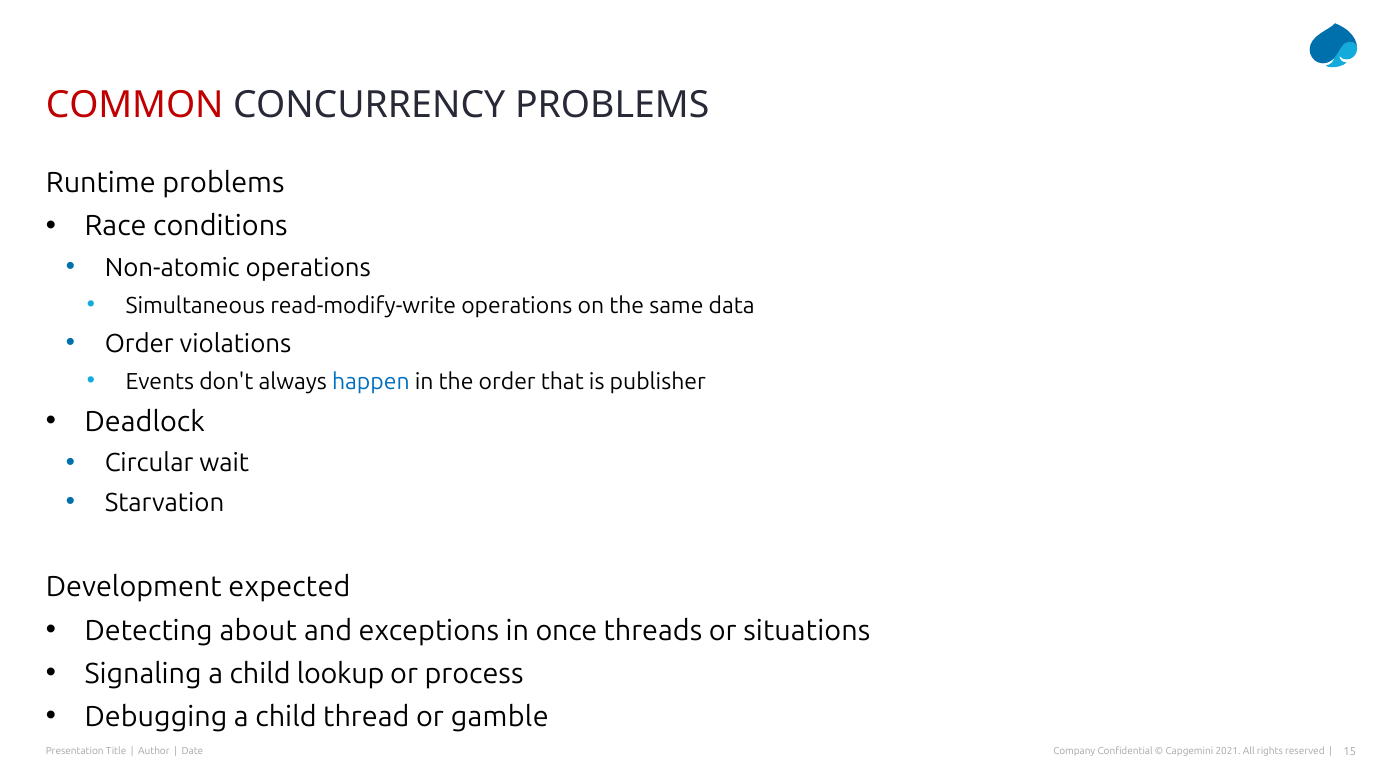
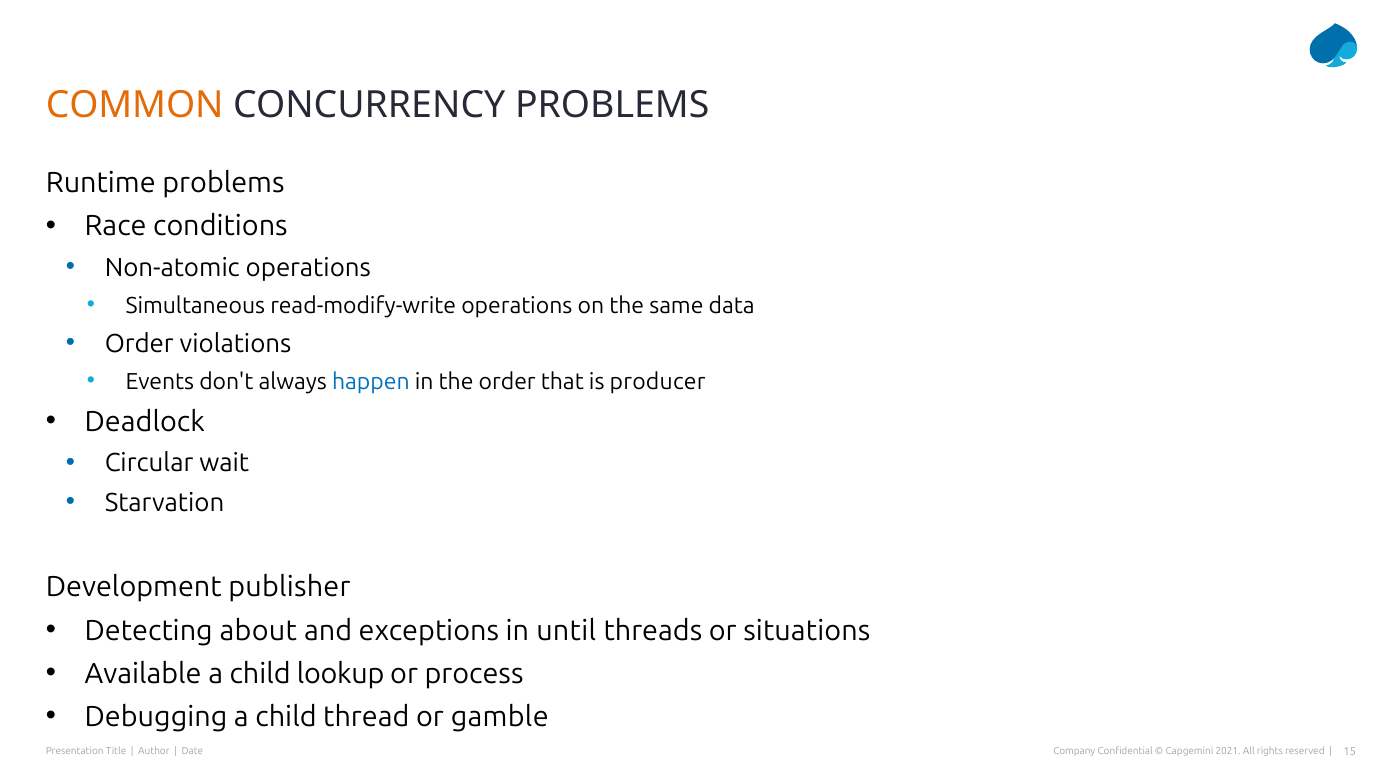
COMMON colour: red -> orange (135, 105)
publisher: publisher -> producer (658, 381)
expected: expected -> publisher (289, 587)
once: once -> until (566, 630)
Signaling: Signaling -> Available (143, 674)
